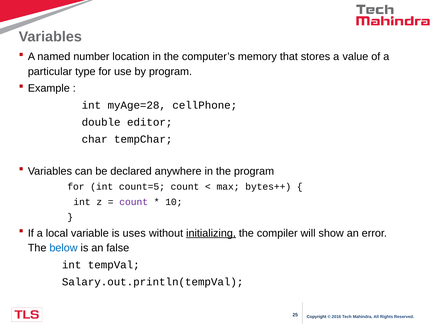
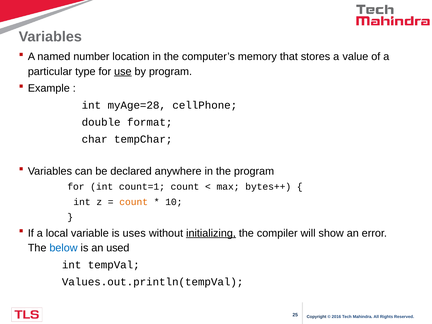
use underline: none -> present (123, 71)
editor: editor -> format (150, 122)
count=5: count=5 -> count=1 (142, 187)
count colour: purple -> orange (134, 202)
false: false -> used (118, 248)
Salary.out.println(tempVal: Salary.out.println(tempVal -> Values.out.println(tempVal (153, 282)
